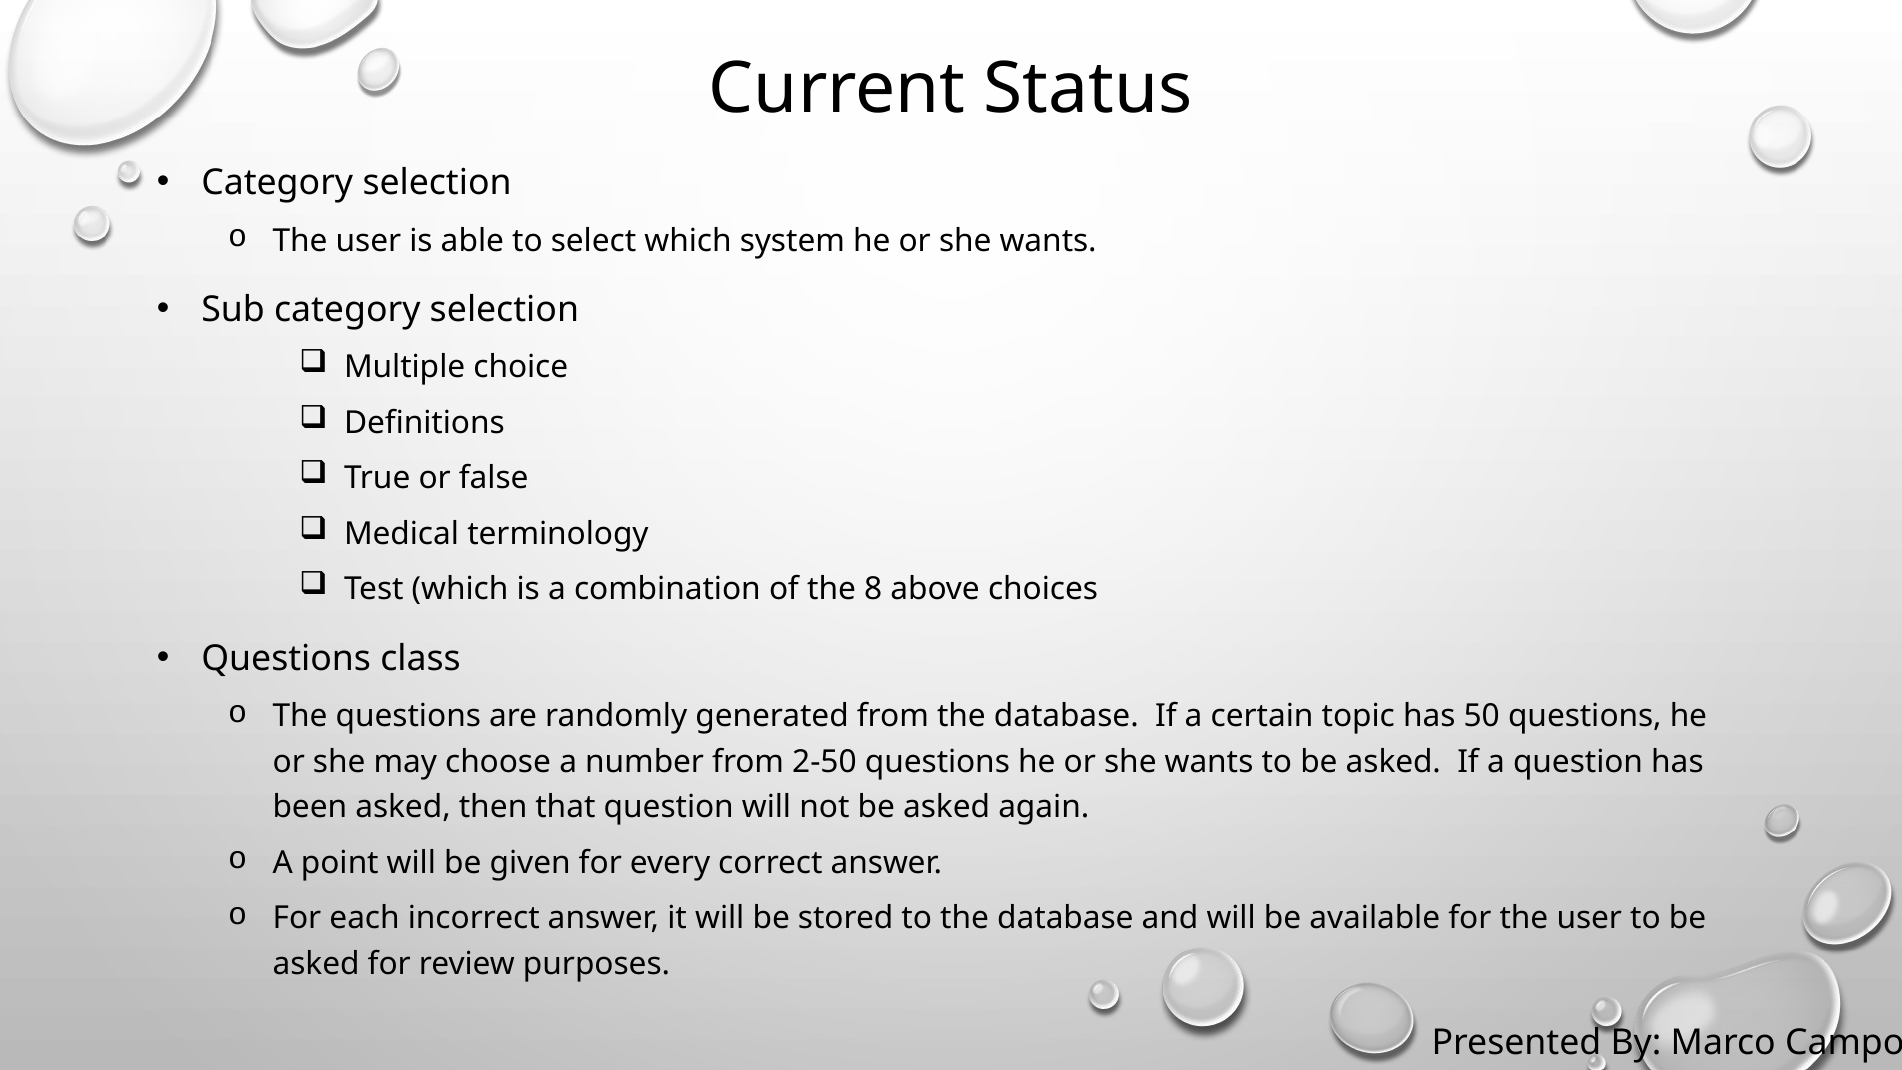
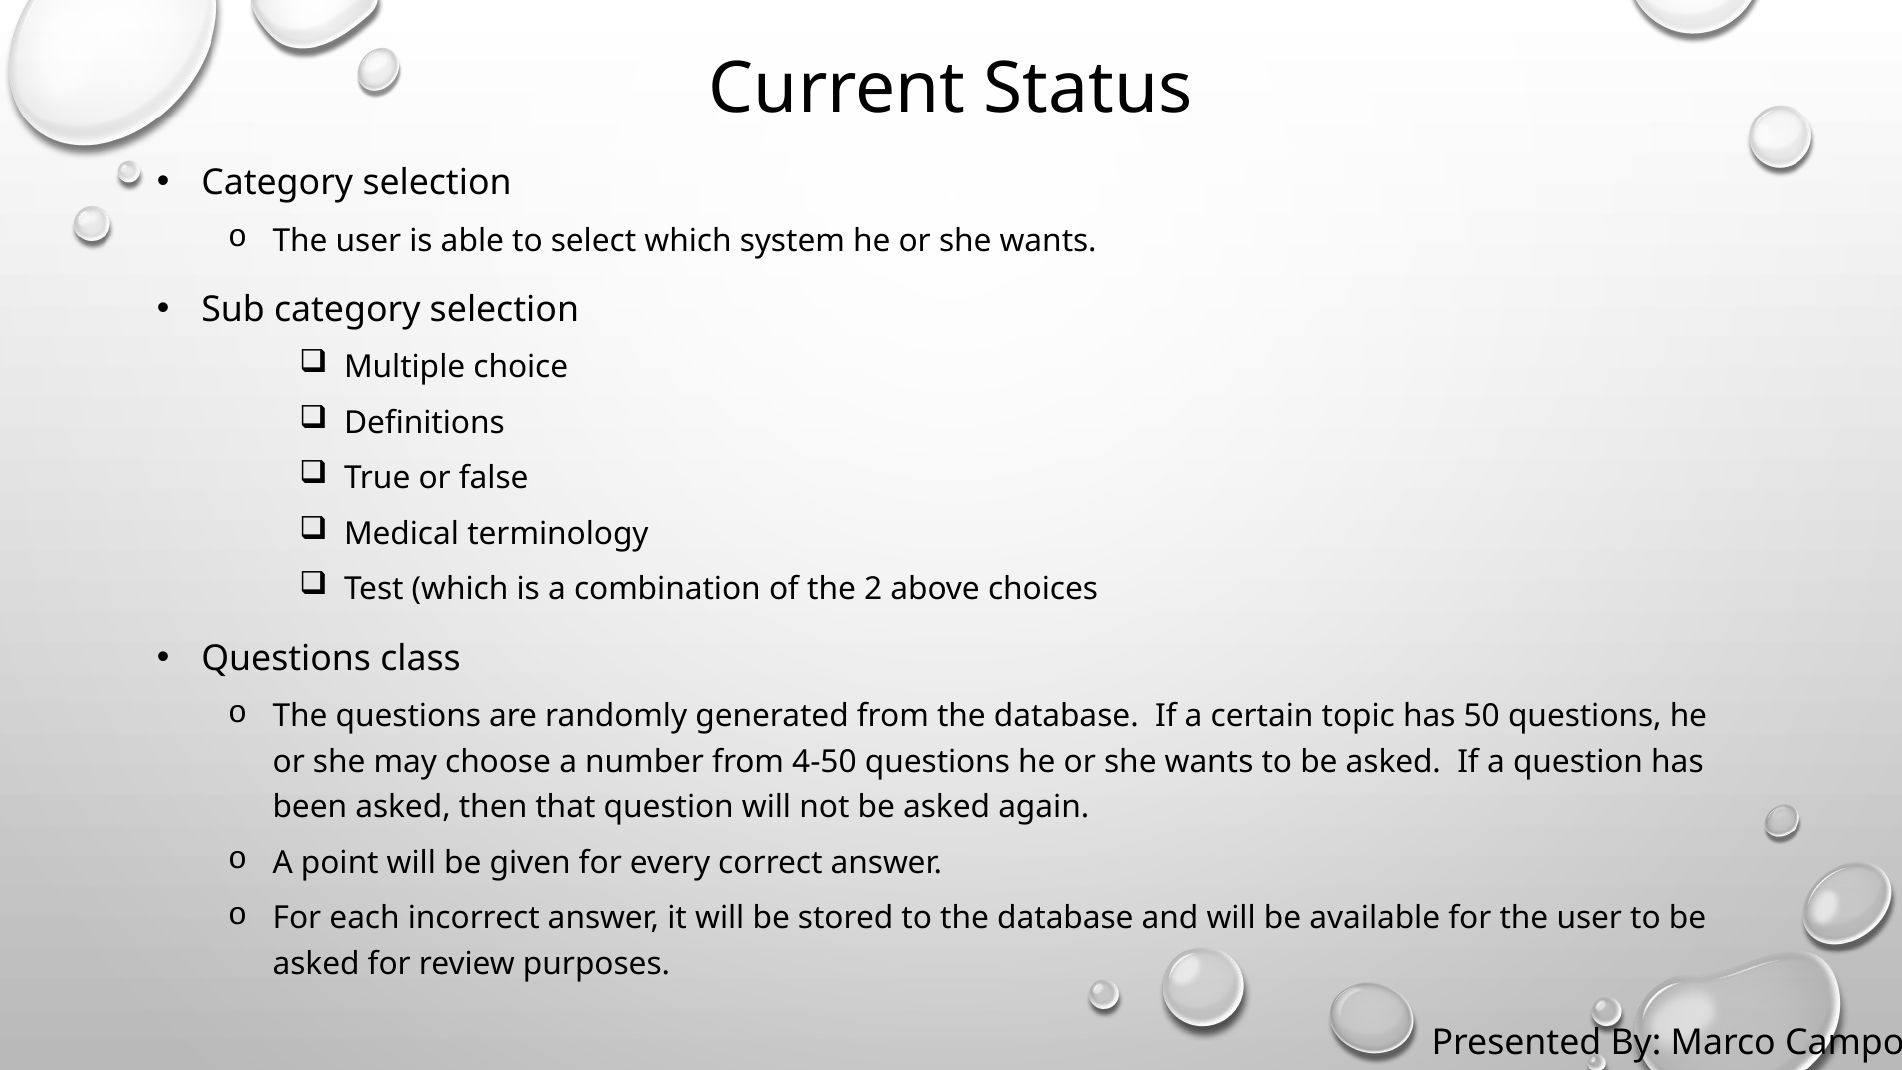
8: 8 -> 2 (873, 589)
2-50: 2-50 -> 4-50 (824, 761)
